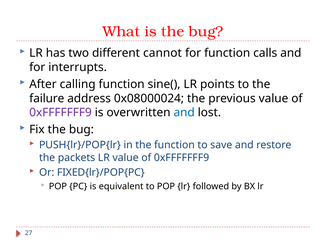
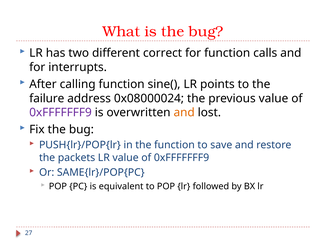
cannot: cannot -> correct (163, 53)
and colour: blue -> orange (184, 112)
FIXED{lr}/POP{PC: FIXED{lr}/POP{PC -> SAME{lr}/POP{PC (101, 172)
